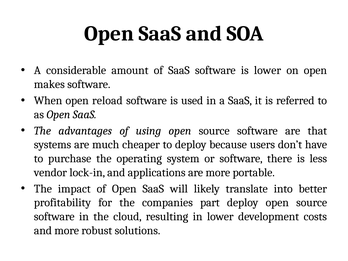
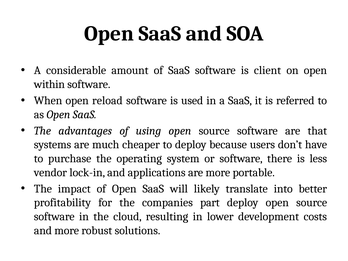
is lower: lower -> client (268, 70)
makes: makes -> within (49, 84)
